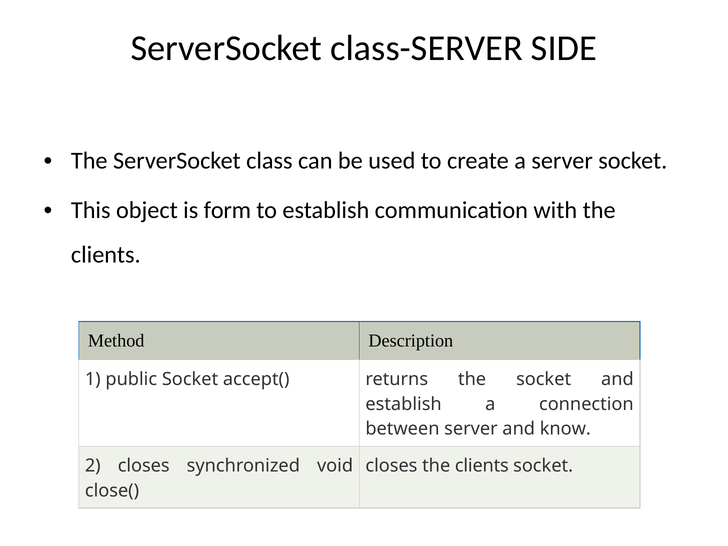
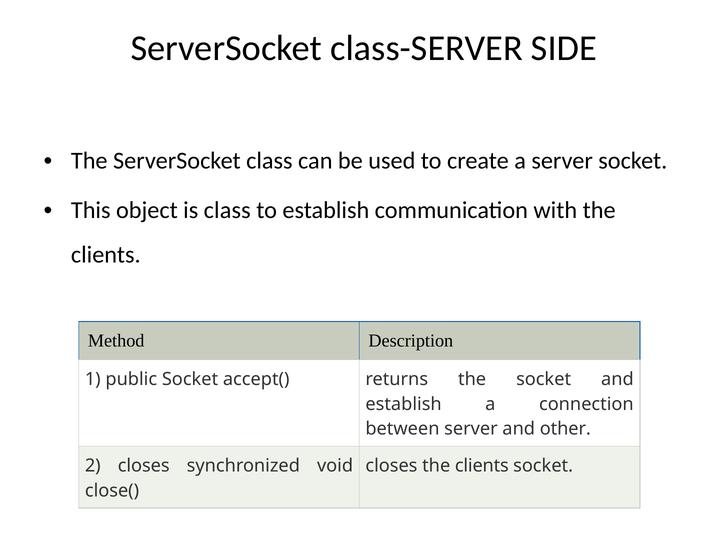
is form: form -> class (227, 210)
know: know -> other (565, 429)
